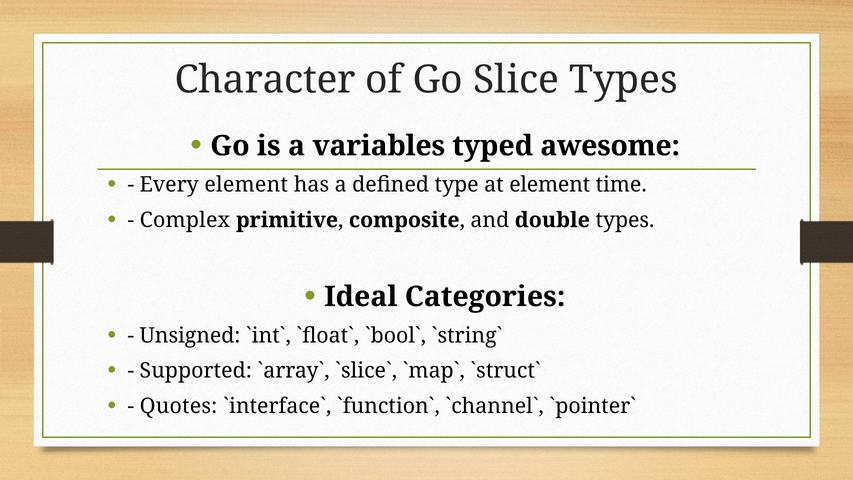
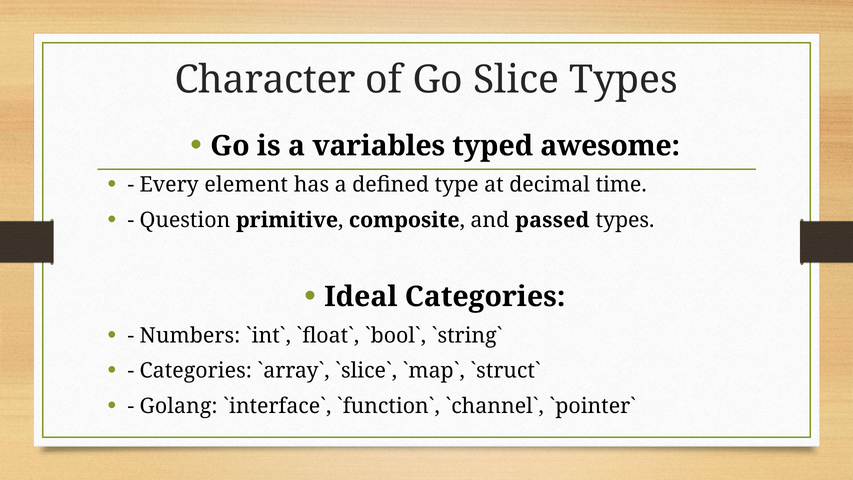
at element: element -> decimal (550, 185)
Complex: Complex -> Question (185, 220)
double: double -> passed (552, 220)
Unsigned: Unsigned -> Numbers (190, 336)
Supported: Supported -> Categories (196, 371)
Quotes: Quotes -> Golang (179, 406)
